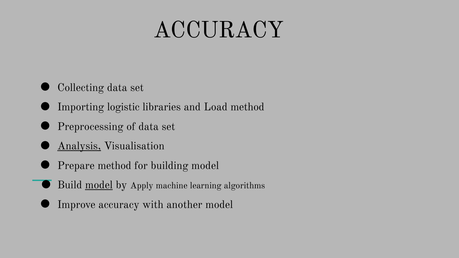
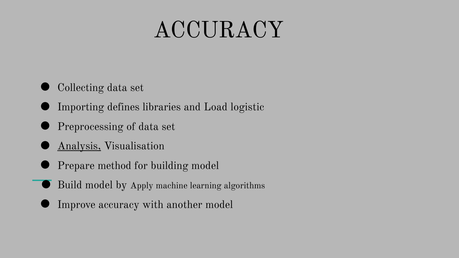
logistic: logistic -> defines (123, 107)
Load method: method -> logistic (247, 107)
model underline: present -> none (99, 185)
